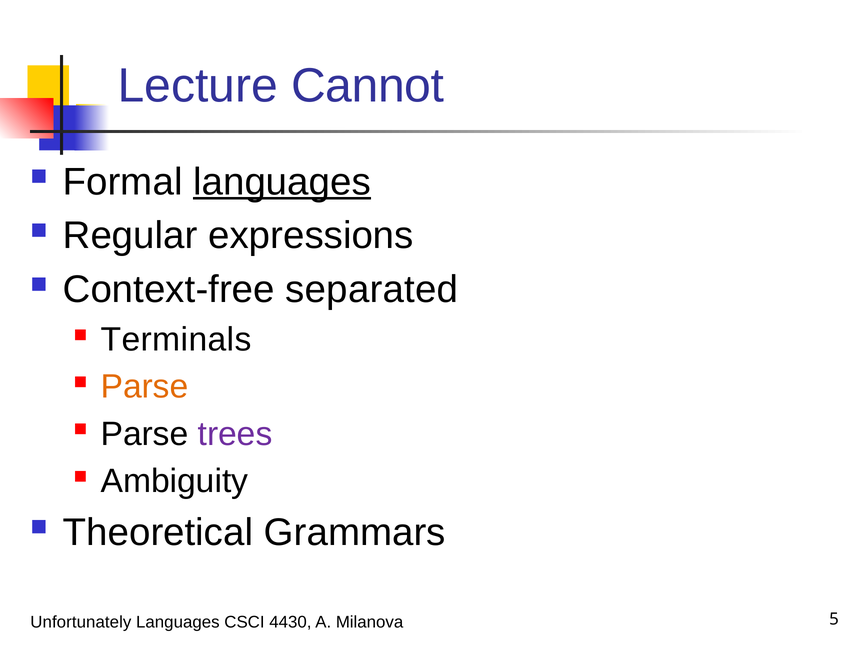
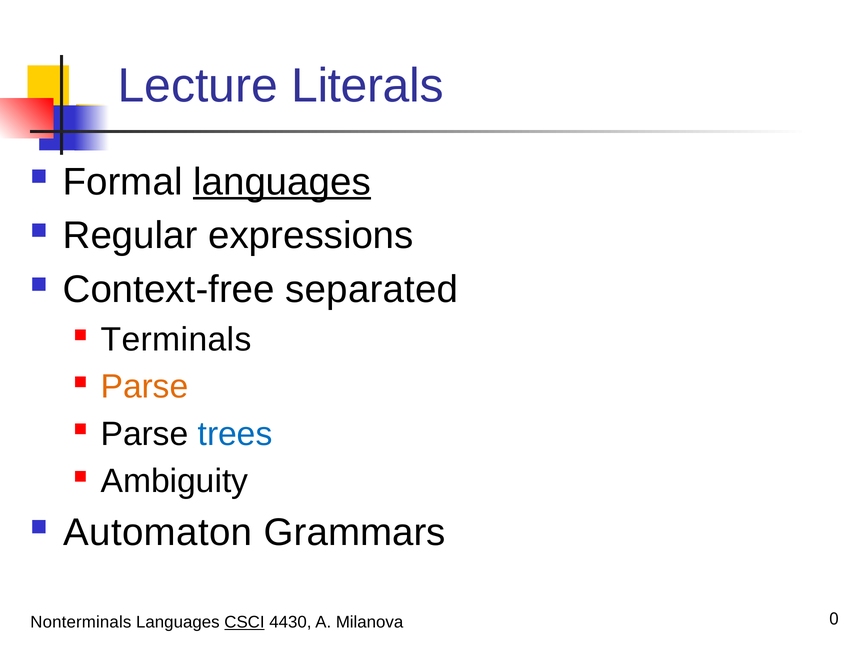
Cannot: Cannot -> Literals (367, 86)
trees colour: purple -> blue (235, 434)
Theoretical: Theoretical -> Automaton (158, 532)
Unfortunately: Unfortunately -> Nonterminals (81, 622)
CSCI underline: none -> present (244, 622)
5: 5 -> 0 (834, 619)
